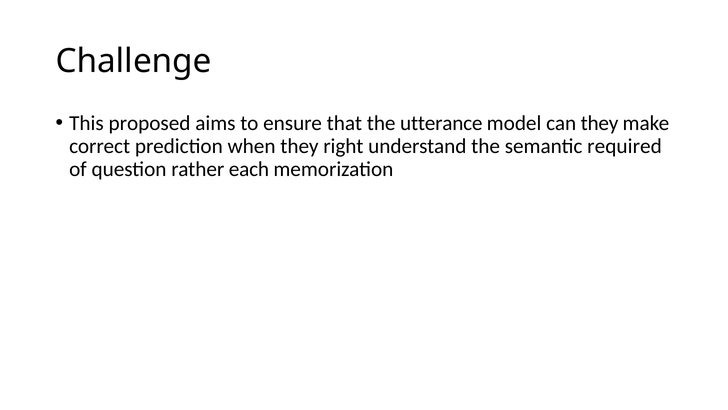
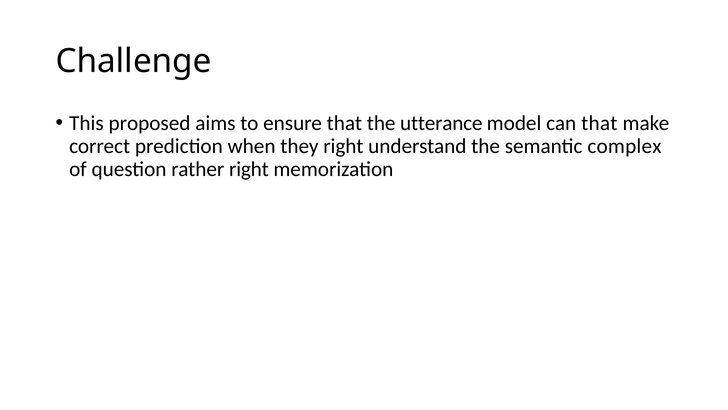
can they: they -> that (599, 123)
required: required -> complex (624, 146)
rather each: each -> right (249, 169)
